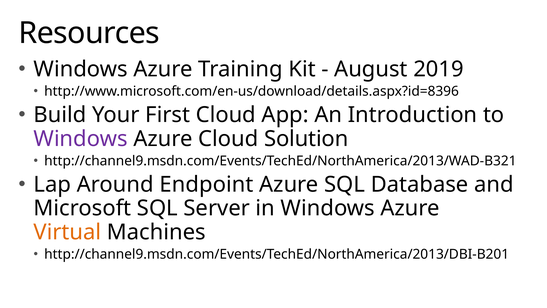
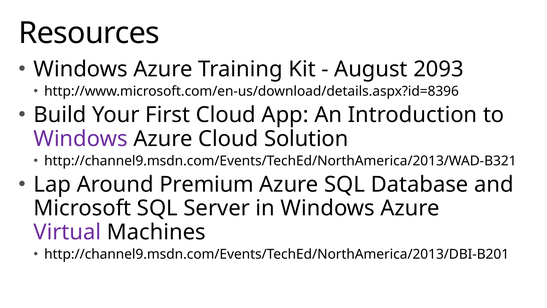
2019: 2019 -> 2093 (439, 69)
Endpoint: Endpoint -> Premium (207, 184)
Virtual colour: orange -> purple (67, 232)
